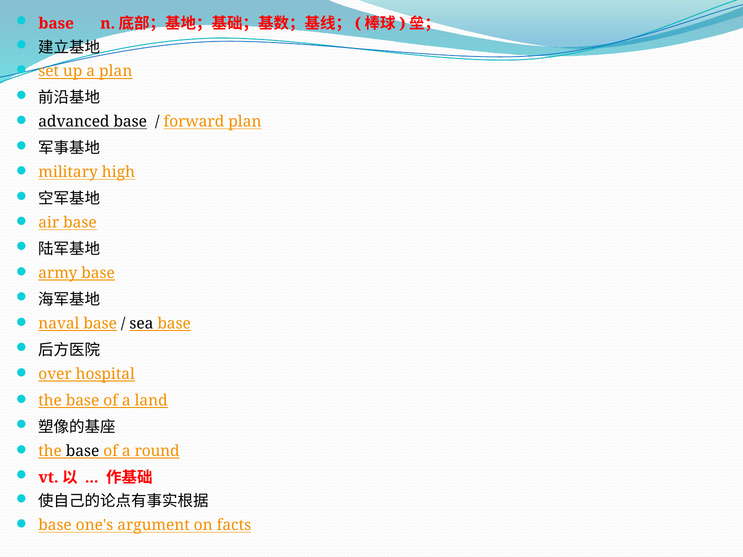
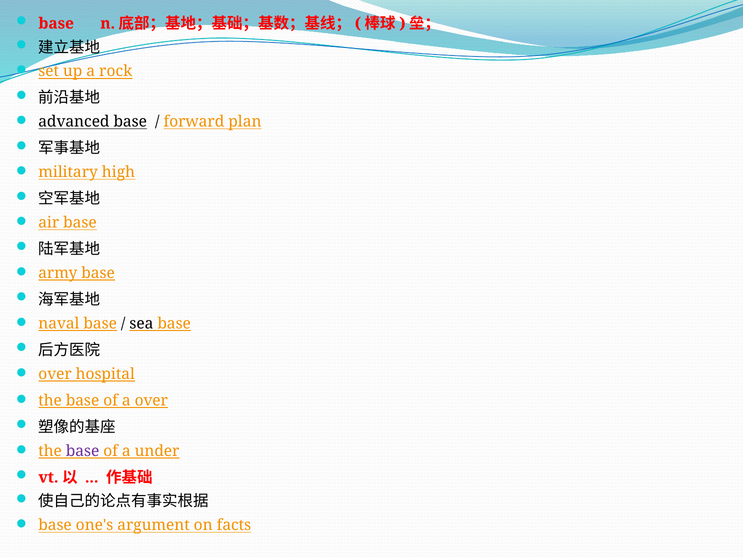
a plan: plan -> rock (116, 71)
a land: land -> over (151, 401)
base colour: black -> purple (83, 451)
round: round -> under (157, 451)
